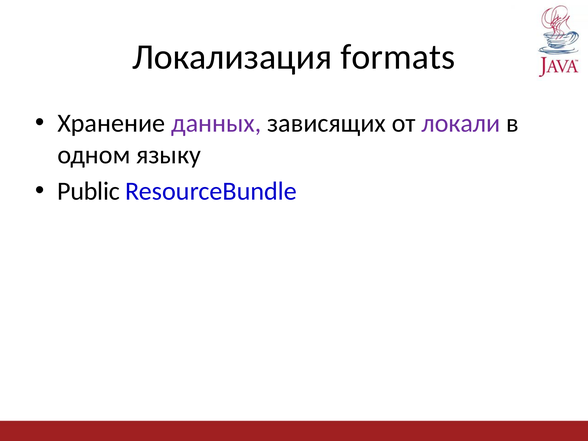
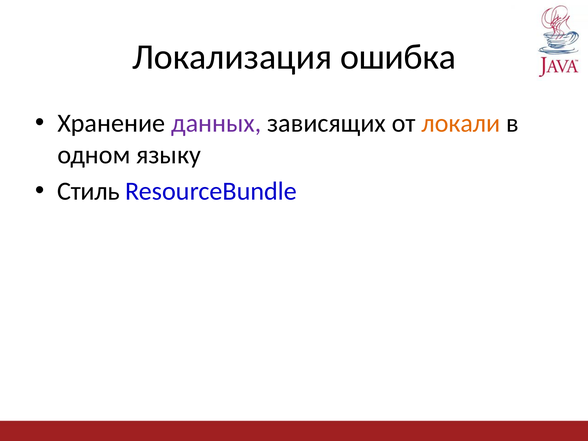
formats: formats -> ошибка (398, 57)
локали colour: purple -> orange (461, 123)
Public: Public -> Стиль (88, 191)
